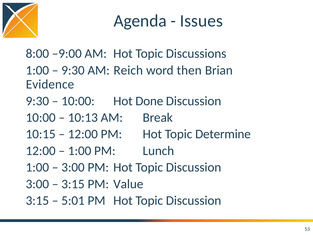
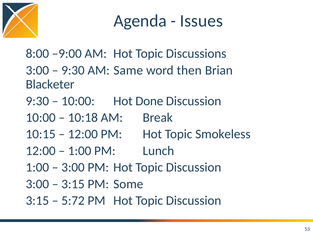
1:00: 1:00 -> 3:00 (37, 70)
Reich: Reich -> Same (128, 70)
Evidence: Evidence -> Blacketer (50, 84)
10:13: 10:13 -> 10:18 (83, 117)
Determine: Determine -> Smokeless (223, 134)
Value: Value -> Some (128, 184)
5:01: 5:01 -> 5:72 (73, 200)
